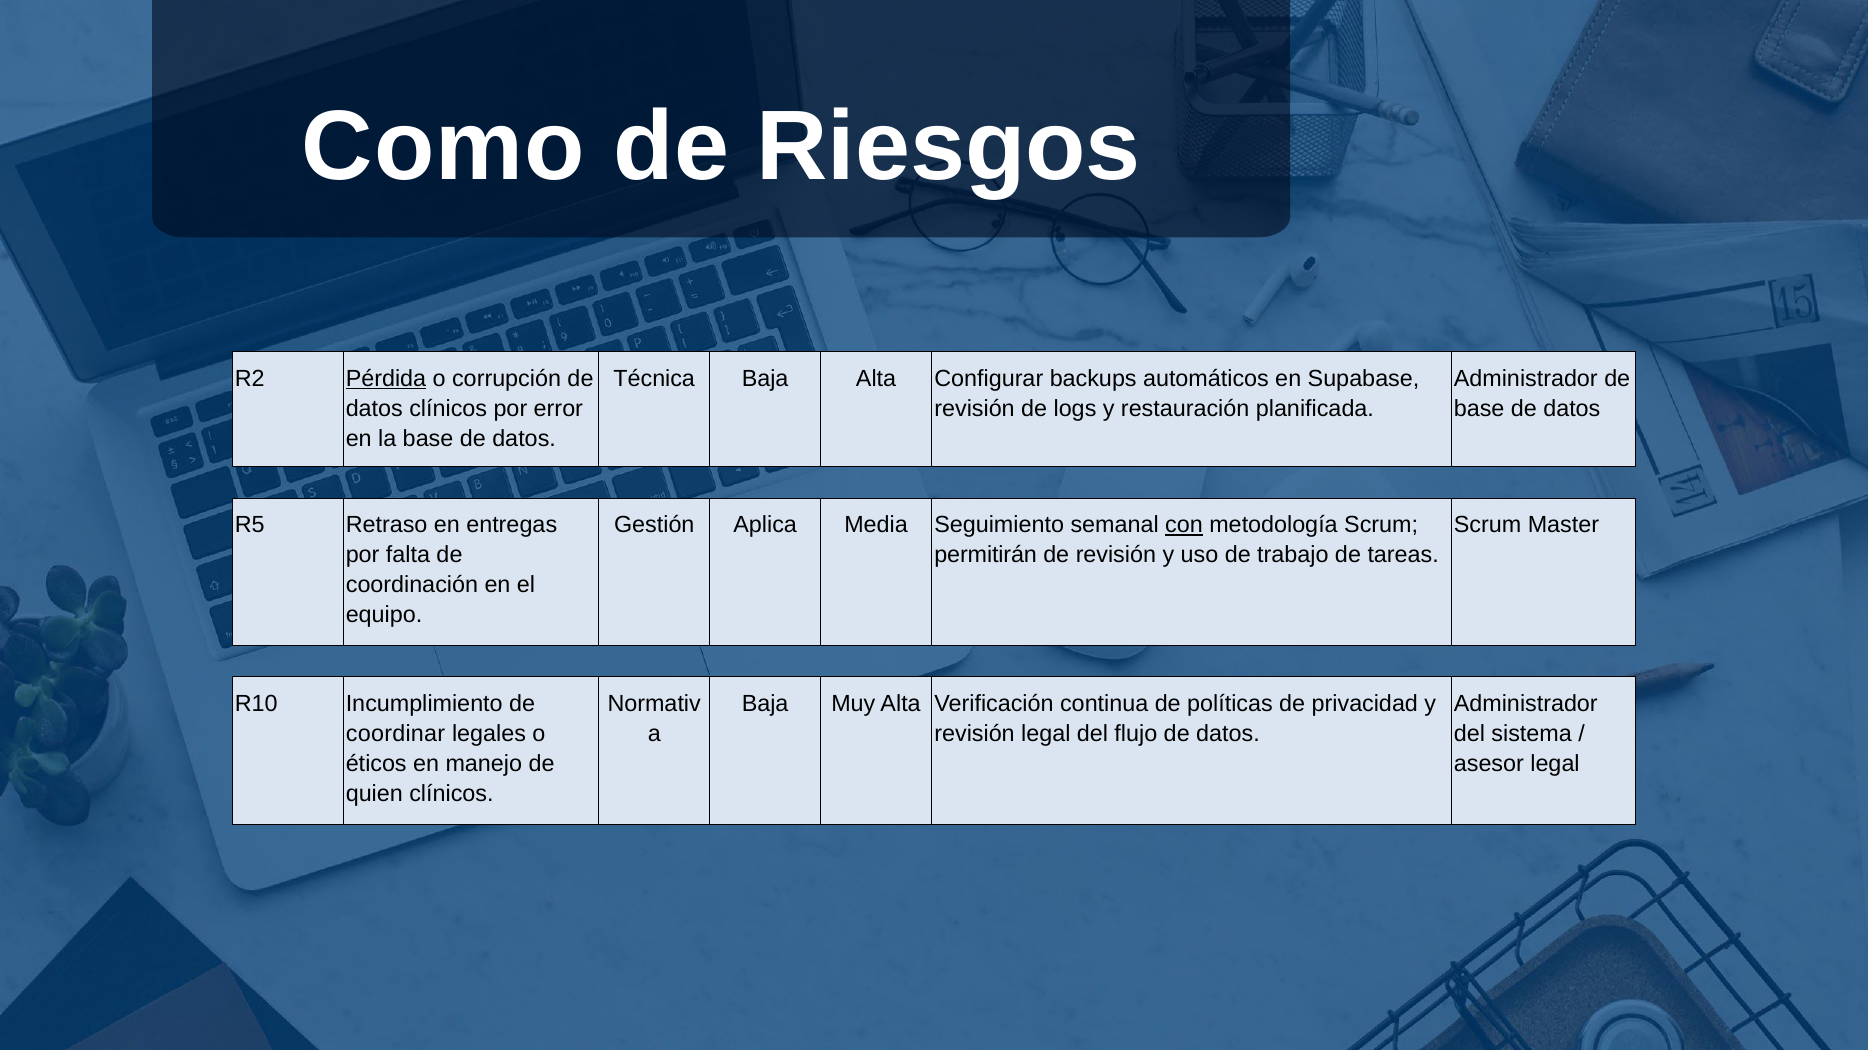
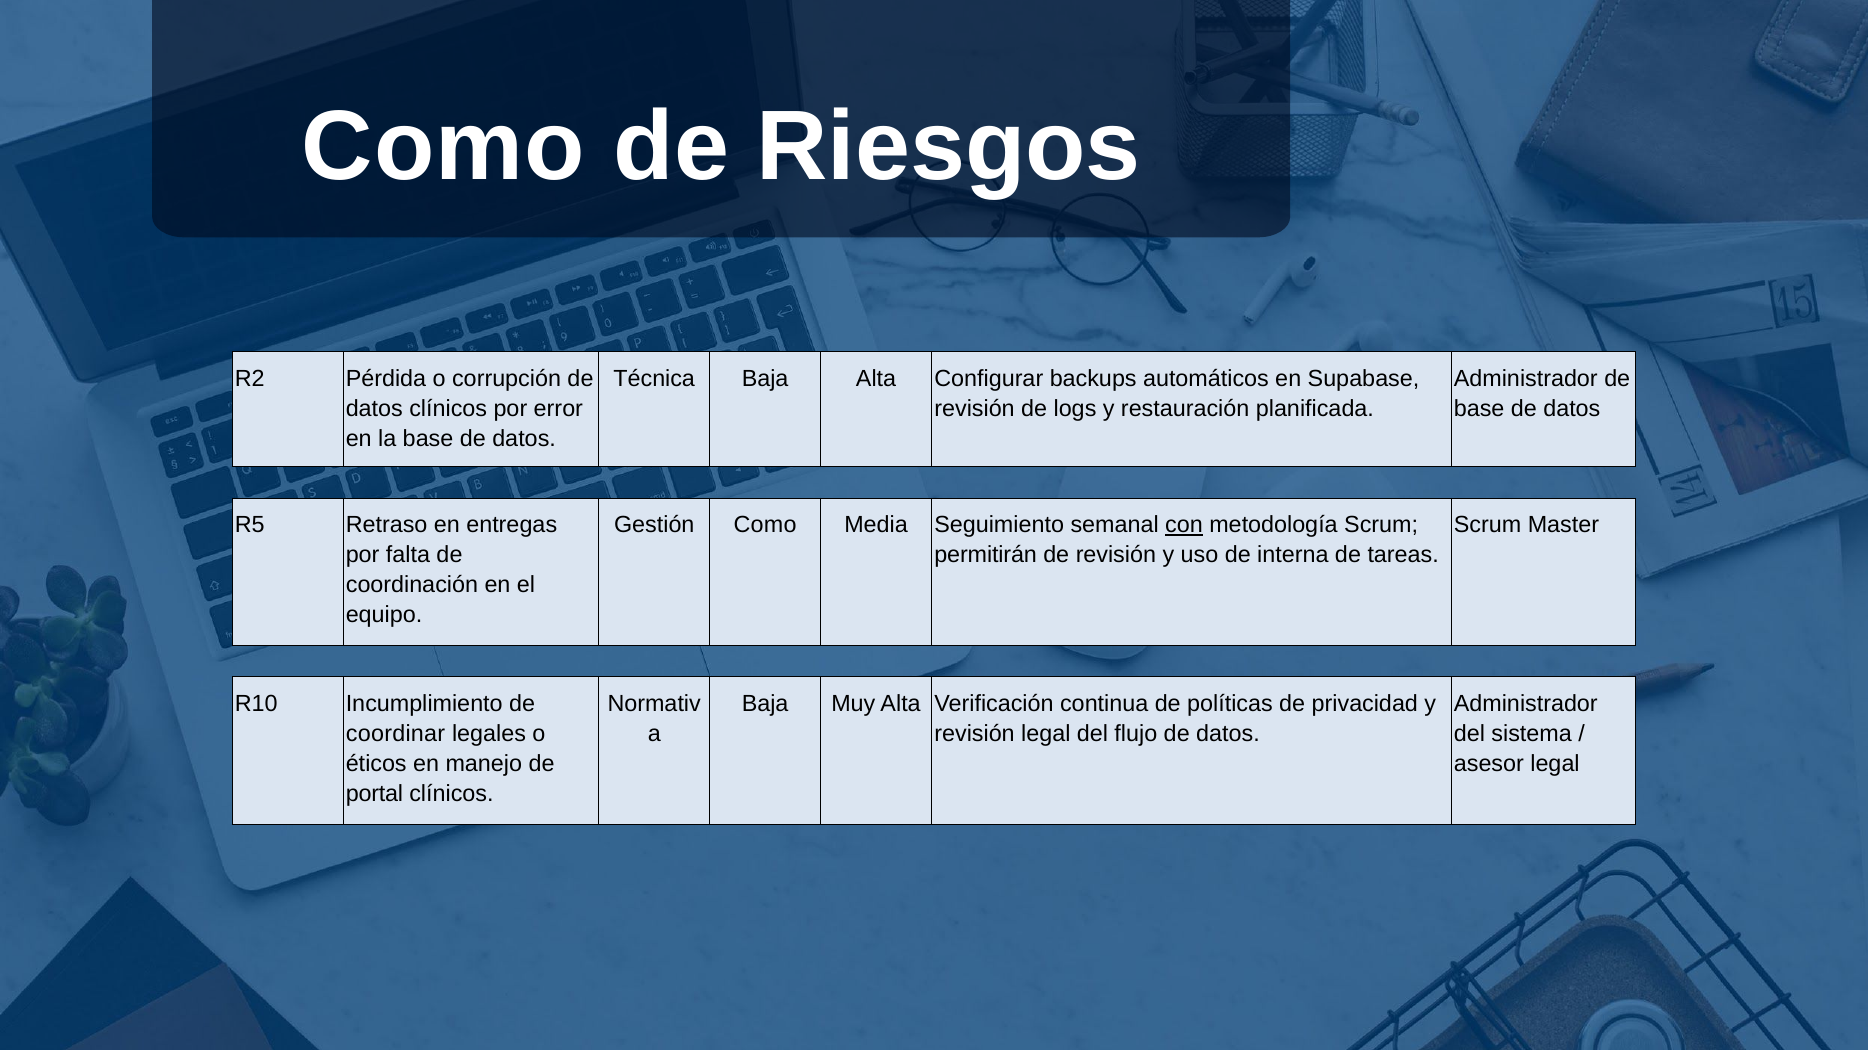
Pérdida underline: present -> none (386, 379)
Gestión Aplica: Aplica -> Como (765, 525)
trabajo: trabajo -> interna (1293, 555)
quien: quien -> portal (374, 794)
